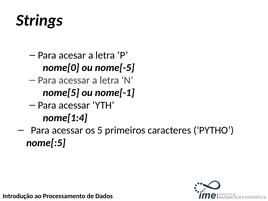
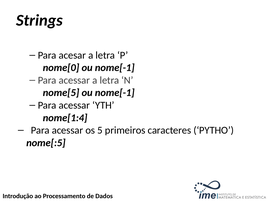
nome[0 ou nome[-5: nome[-5 -> nome[-1 (115, 68)
